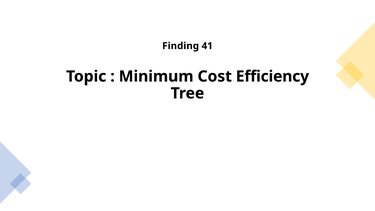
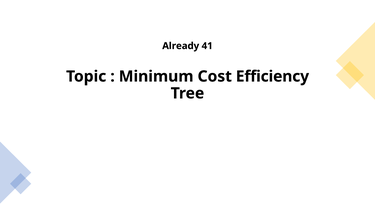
Finding: Finding -> Already (181, 46)
